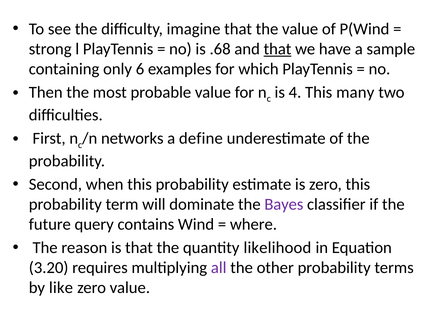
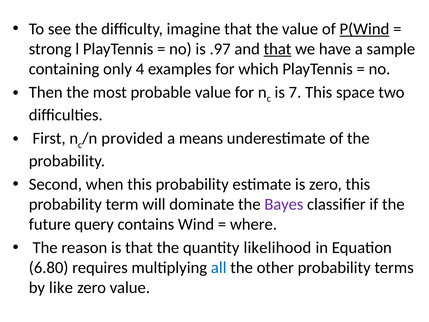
P(Wind underline: none -> present (364, 29)
.68: .68 -> .97 (220, 49)
6: 6 -> 4 (140, 69)
4: 4 -> 7 (295, 92)
many: many -> space (355, 92)
networks: networks -> provided (132, 138)
define: define -> means (201, 138)
3.20: 3.20 -> 6.80 (49, 268)
all colour: purple -> blue (219, 268)
